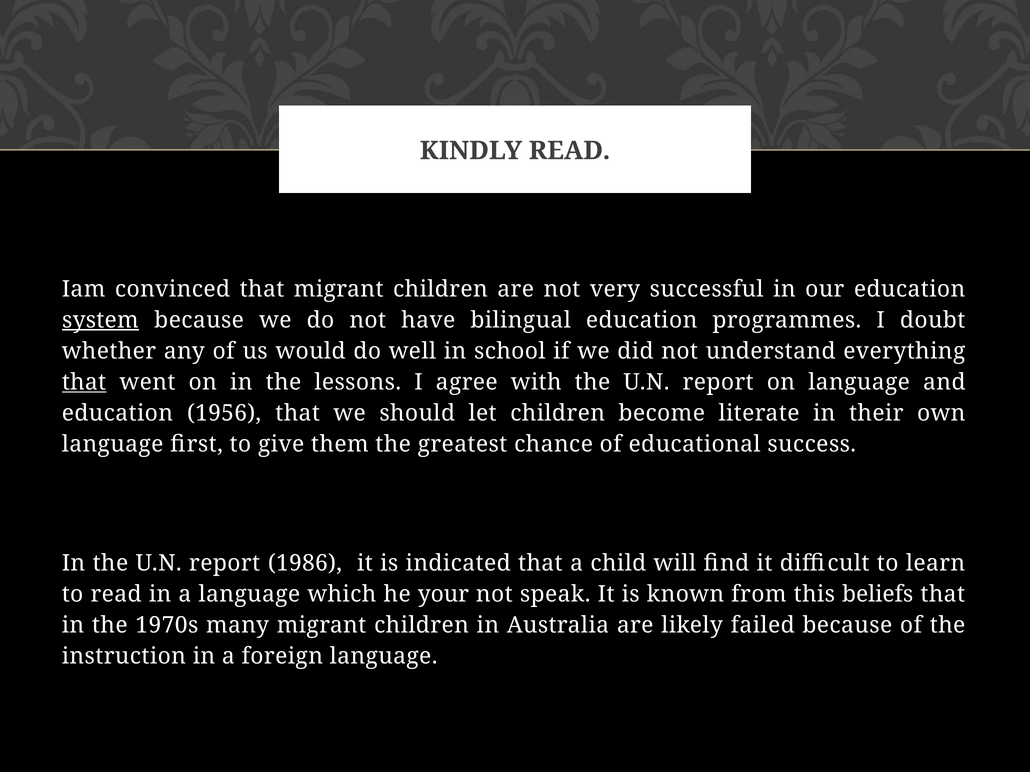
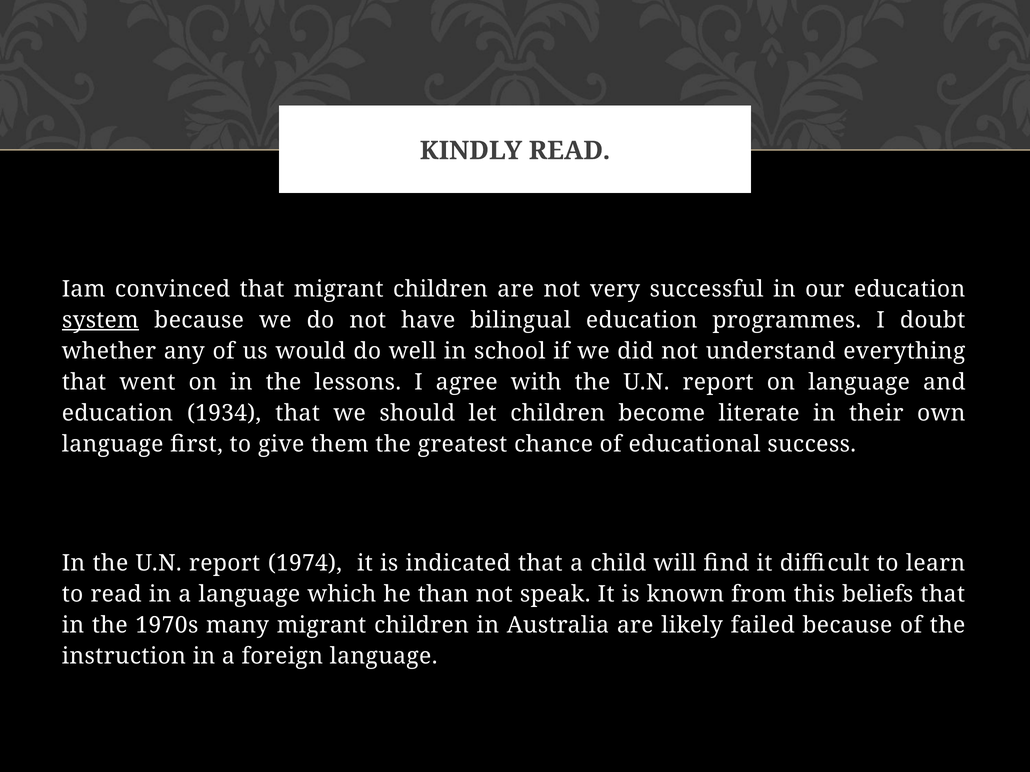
that underline: present -> none (84, 382)
1956: 1956 -> 1934 (224, 413)
1986: 1986 -> 1974 (305, 564)
your: your -> than (443, 595)
